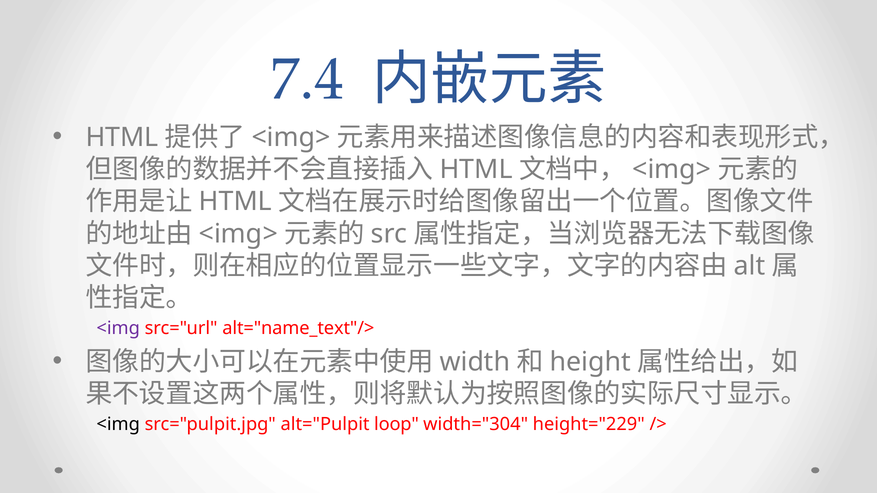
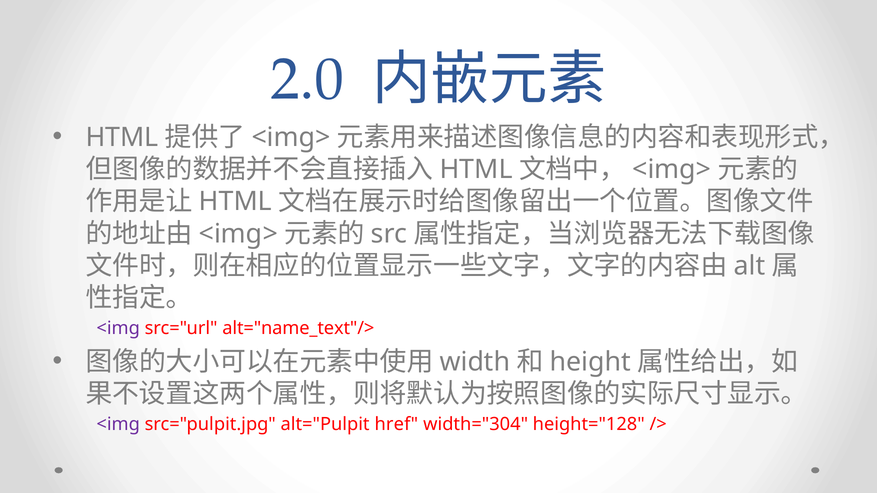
7.4: 7.4 -> 2.0 (307, 80)
<img colour: black -> purple (118, 424)
loop: loop -> href (396, 424)
height="229: height="229 -> height="128 (589, 424)
